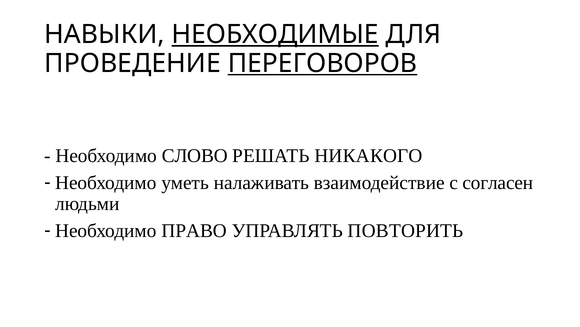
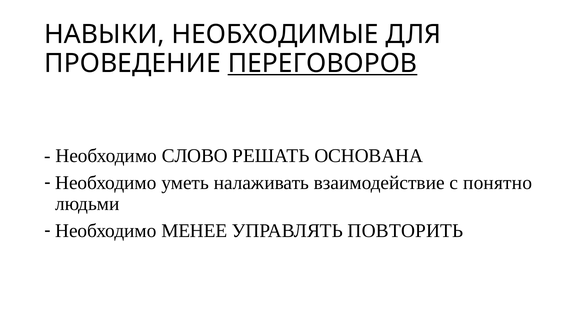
НЕОБХОДИМЫЕ underline: present -> none (275, 34)
НИКАКОГО: НИКАКОГО -> ОСНОВАНА (369, 156)
согласен: согласен -> понятно (498, 182)
ПРАВО: ПРАВО -> МЕНЕЕ (194, 230)
